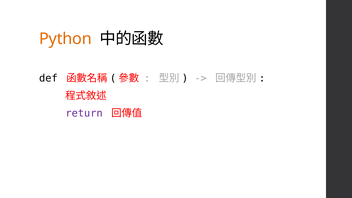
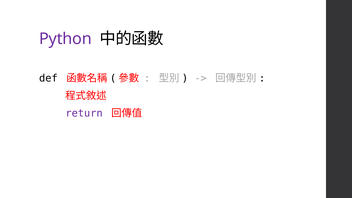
Python colour: orange -> purple (65, 39)
